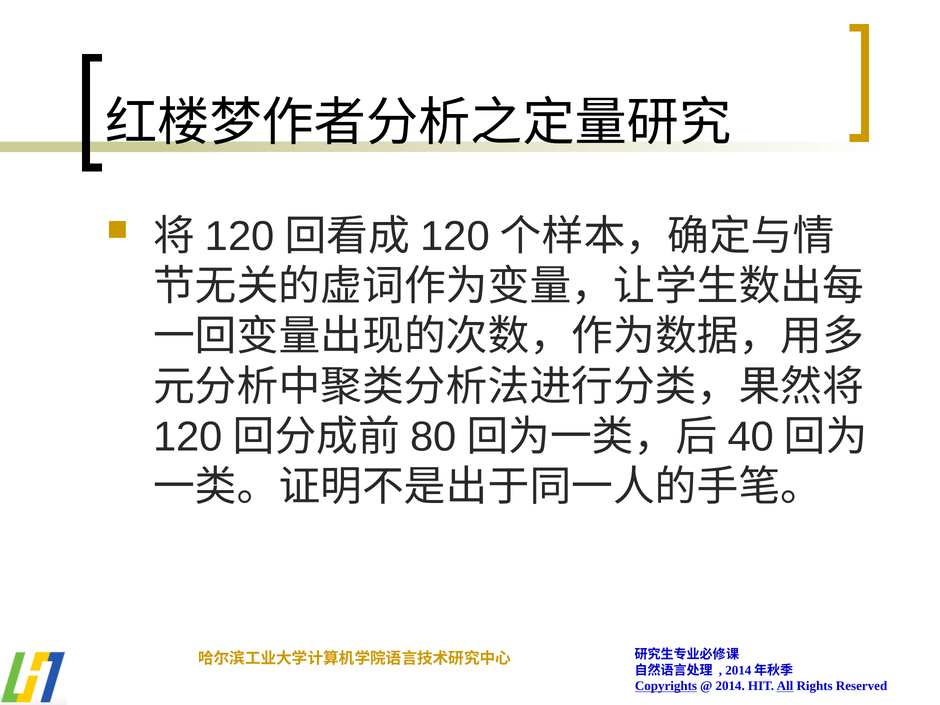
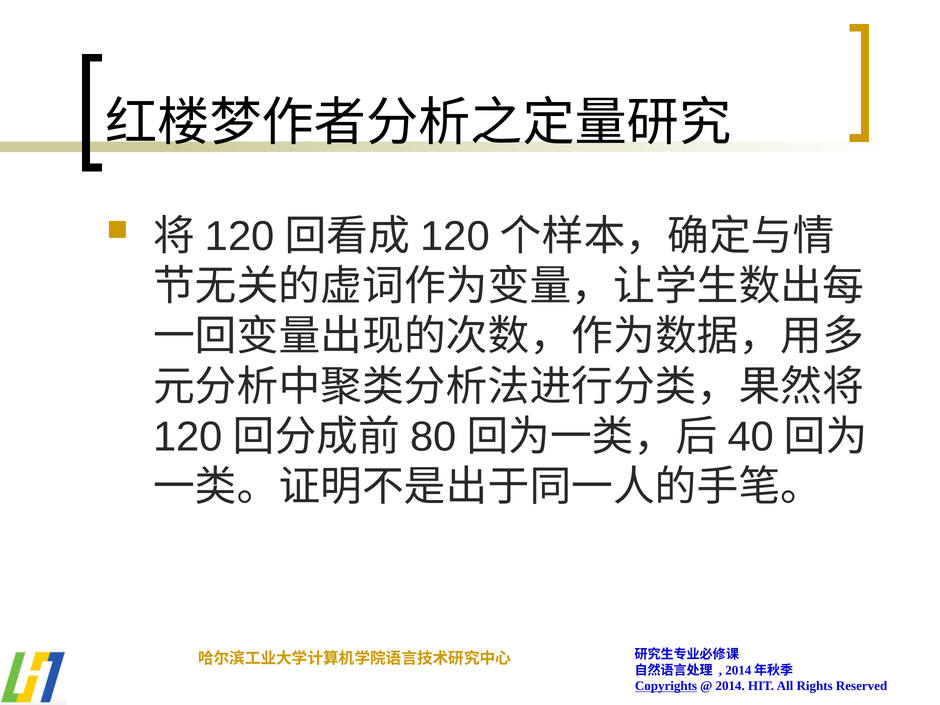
All underline: present -> none (785, 686)
